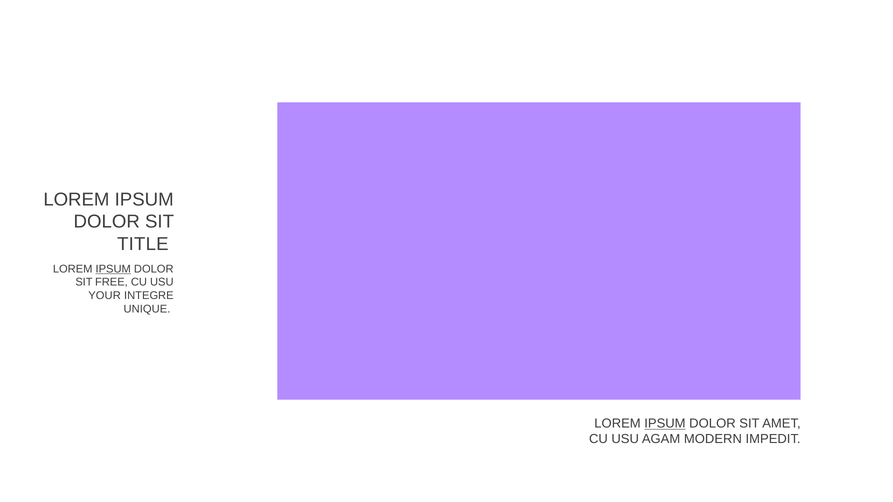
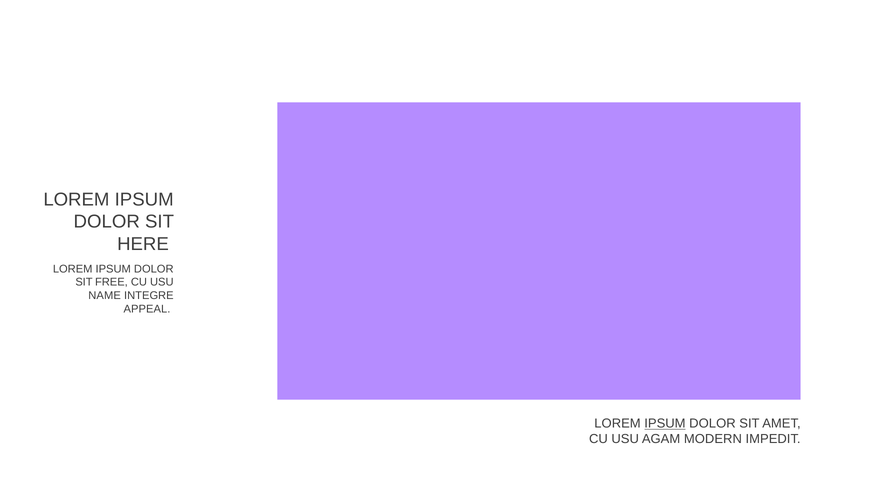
TITLE: TITLE -> HERE (143, 244)
IPSUM underline: present -> none (113, 269)
YOUR: YOUR -> NAME (105, 296)
UNIQUE: UNIQUE -> APPEAL (147, 309)
